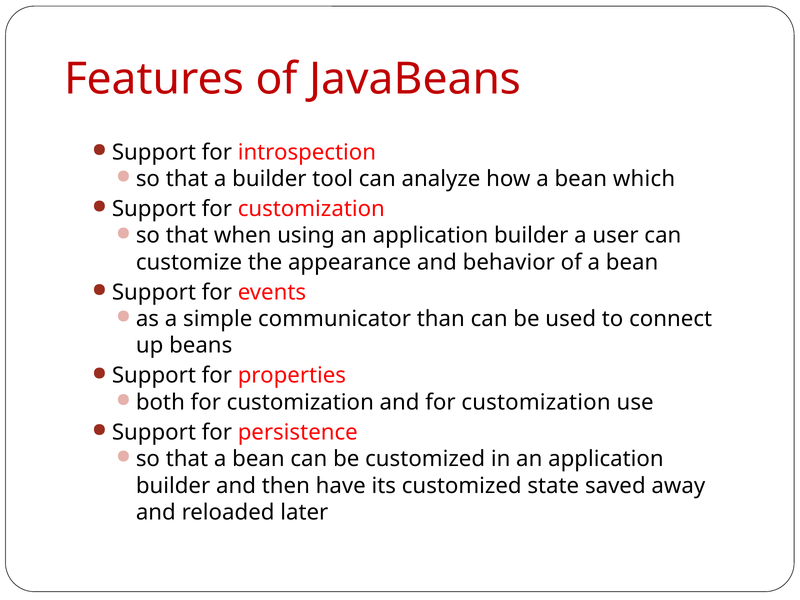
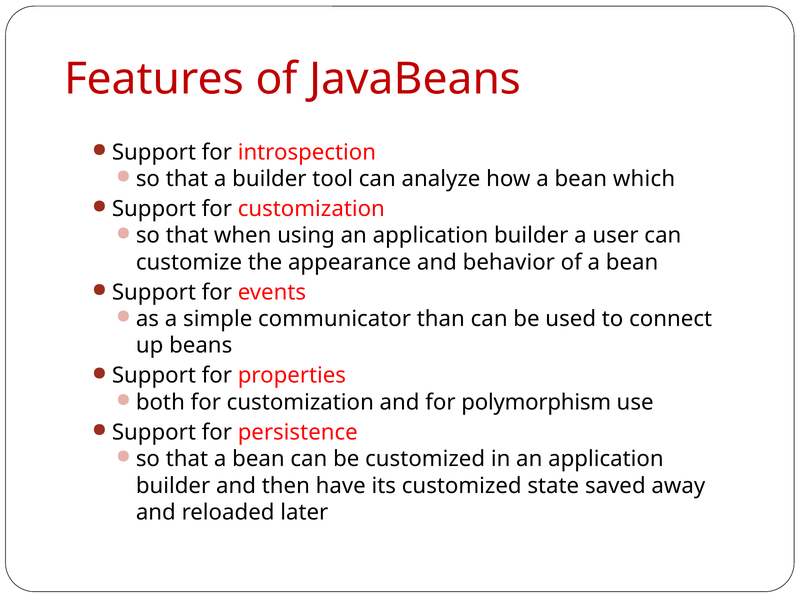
and for customization: customization -> polymorphism (536, 402)
